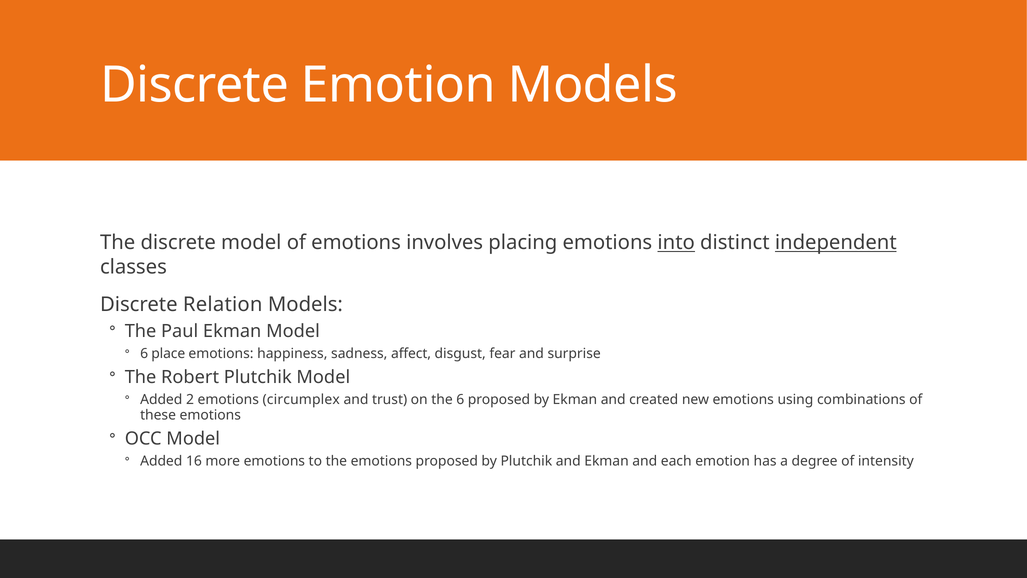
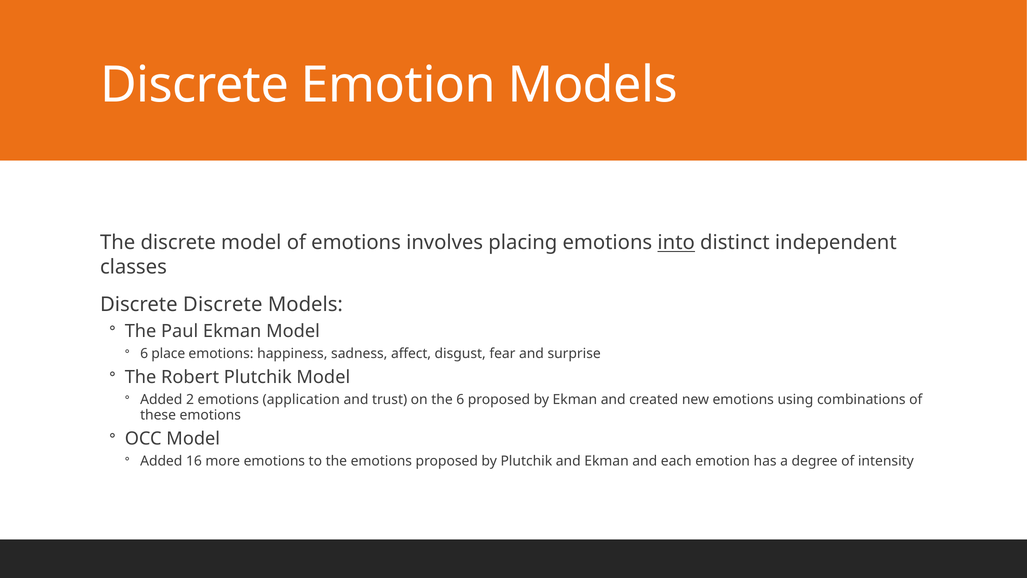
independent underline: present -> none (836, 243)
Discrete Relation: Relation -> Discrete (223, 304)
circumplex: circumplex -> application (301, 400)
